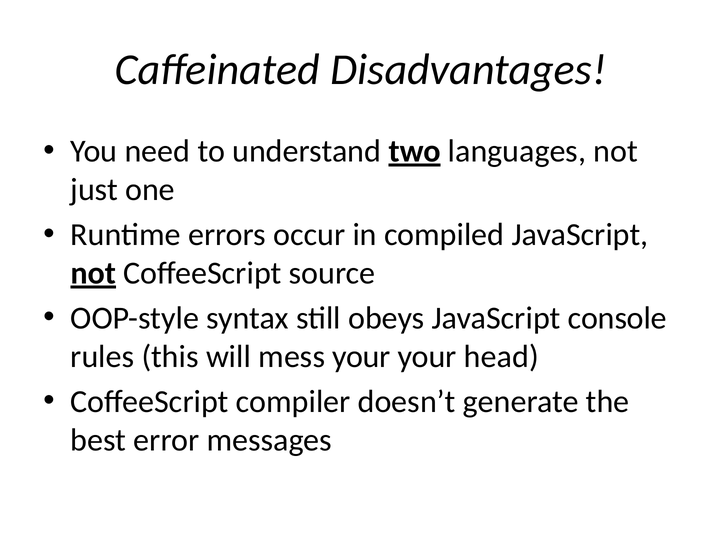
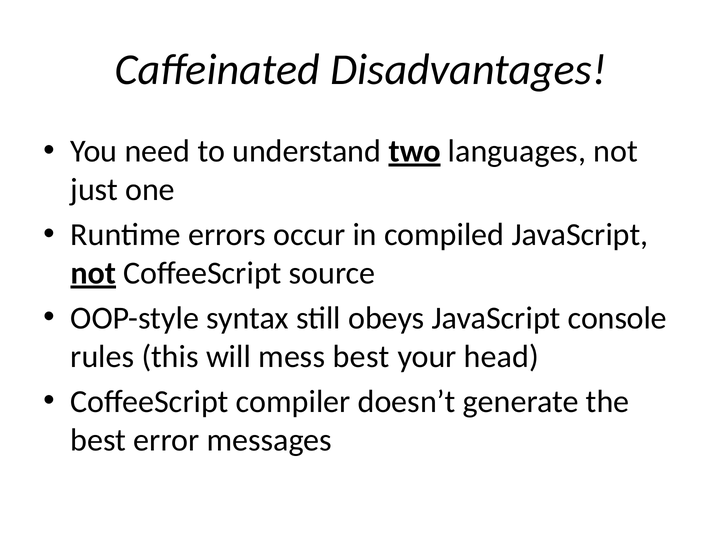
mess your: your -> best (361, 357)
